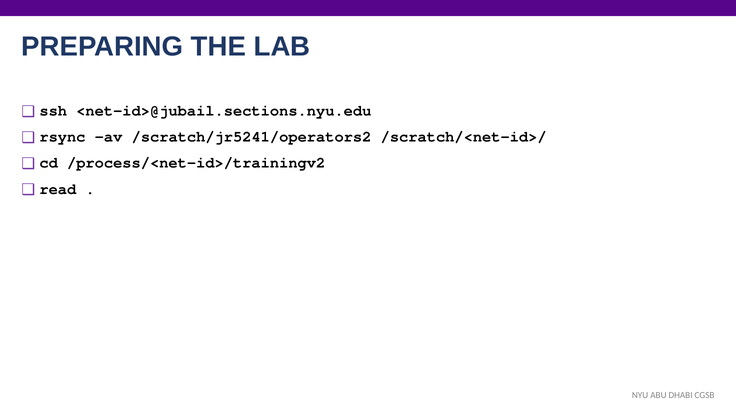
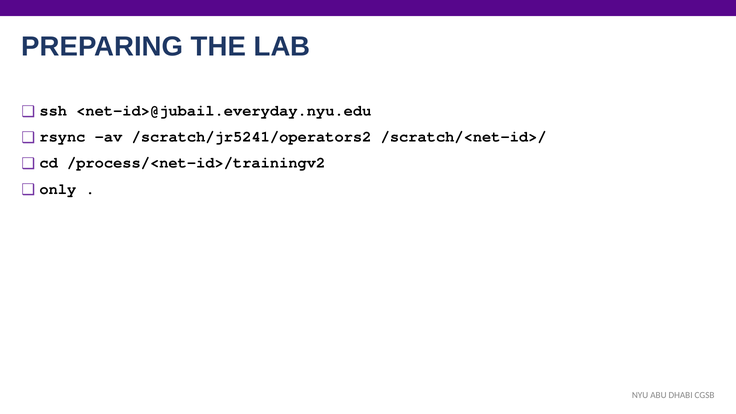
<net-id>@jubail.sections.nyu.edu: <net-id>@jubail.sections.nyu.edu -> <net-id>@jubail.everyday.nyu.edu (224, 111)
read: read -> only (58, 189)
